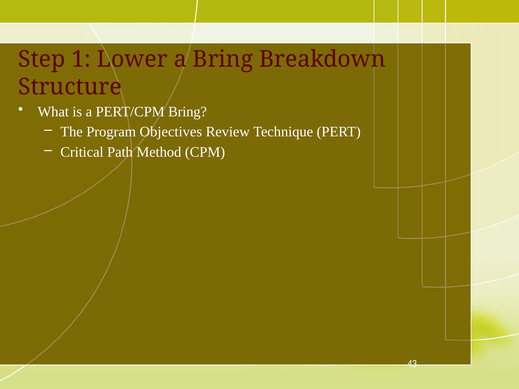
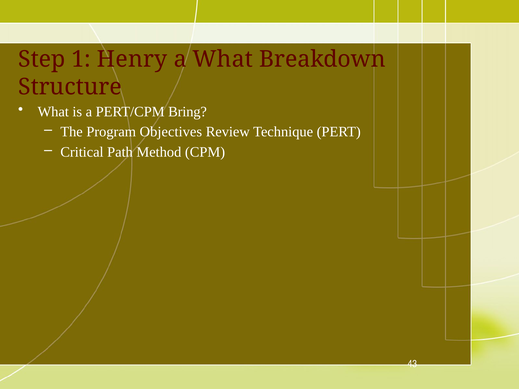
Lower: Lower -> Henry (132, 59)
a Bring: Bring -> What (223, 59)
